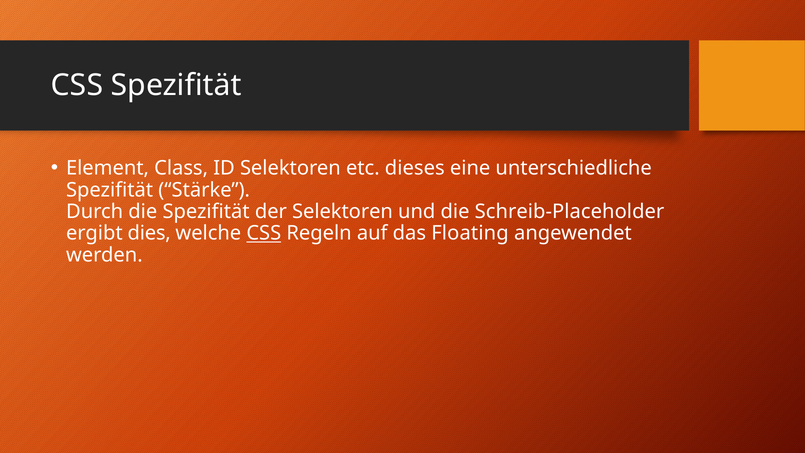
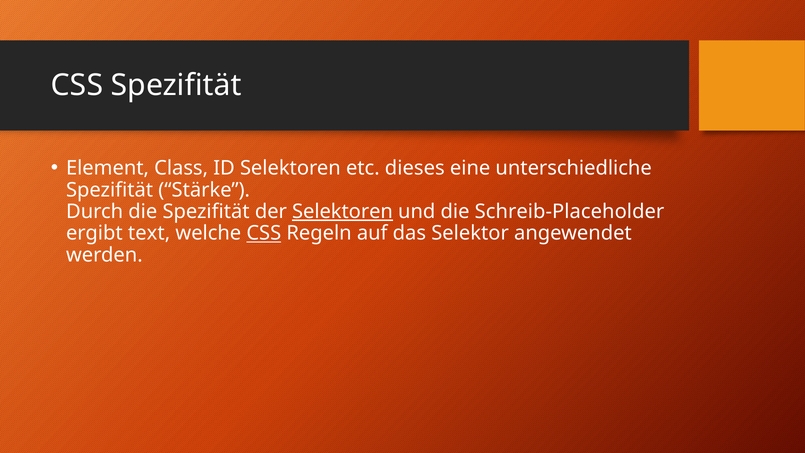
Selektoren underline: none -> present (342, 212)
dies: dies -> text (149, 233)
Floating: Floating -> Selektor (470, 233)
